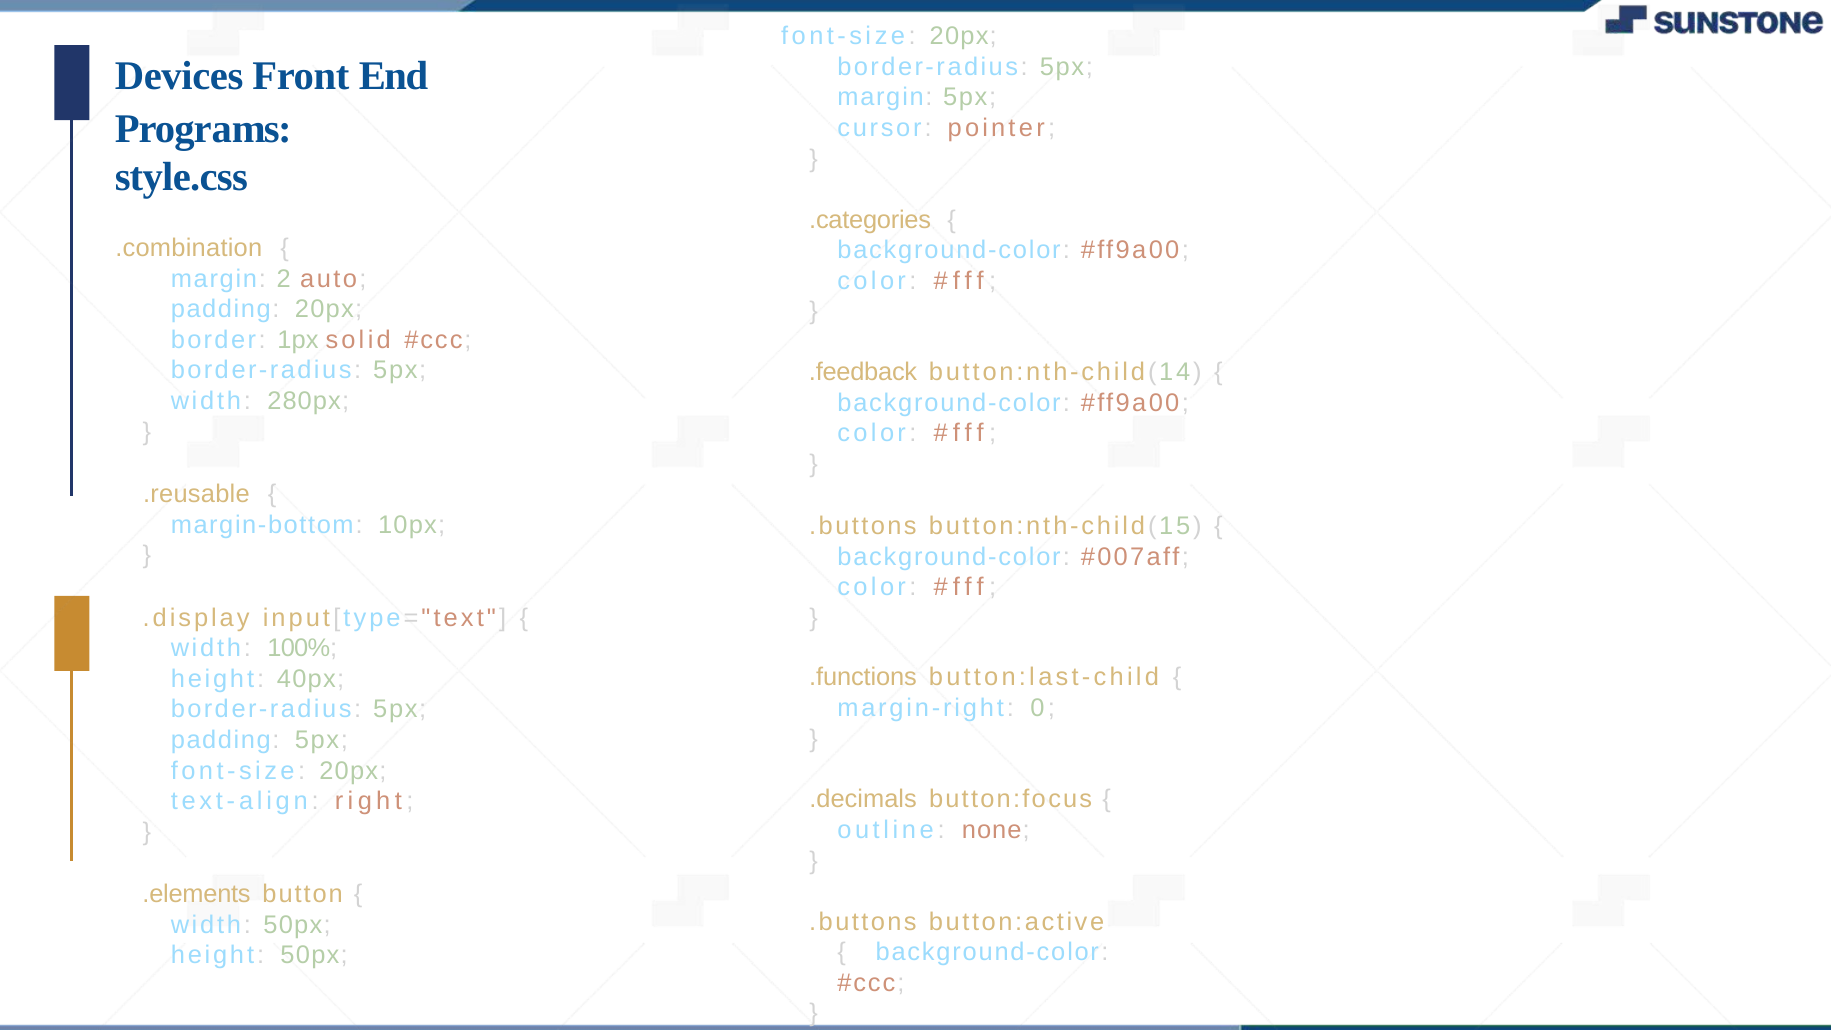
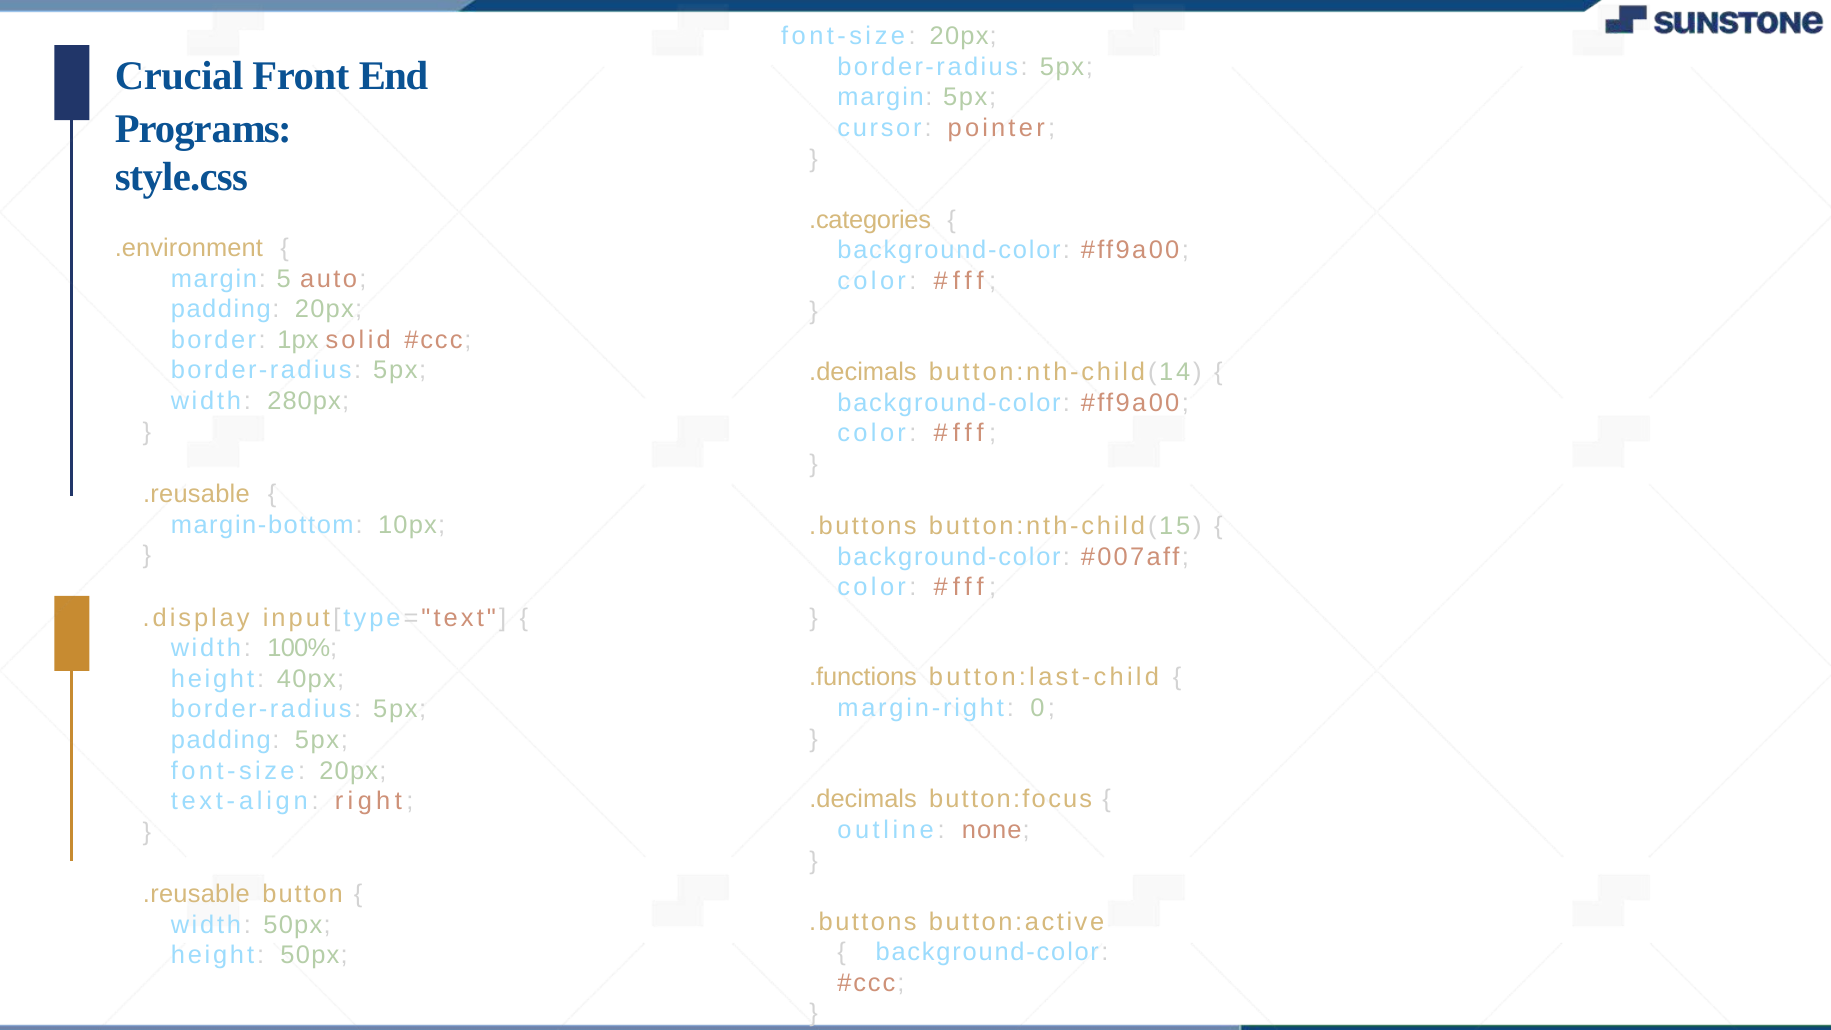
Devices: Devices -> Crucial (179, 76)
.combination: .combination -> .environment (189, 248)
2: 2 -> 5 (284, 279)
.feedback: .feedback -> .decimals (863, 372)
.elements: .elements -> .reusable (196, 894)
